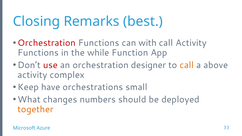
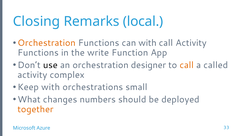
best: best -> local (143, 21)
Orchestration colour: red -> orange (47, 43)
while: while -> write (98, 53)
use colour: red -> black (50, 65)
above: above -> called (216, 65)
Keep have: have -> with (51, 87)
